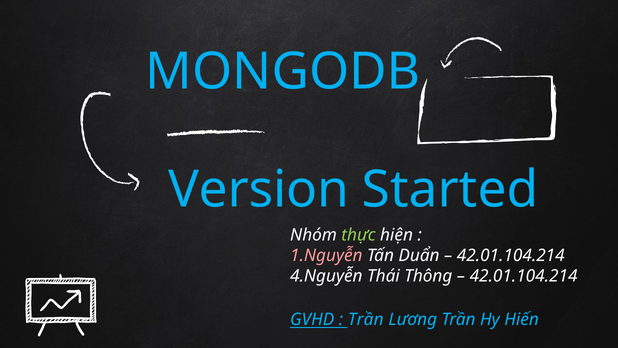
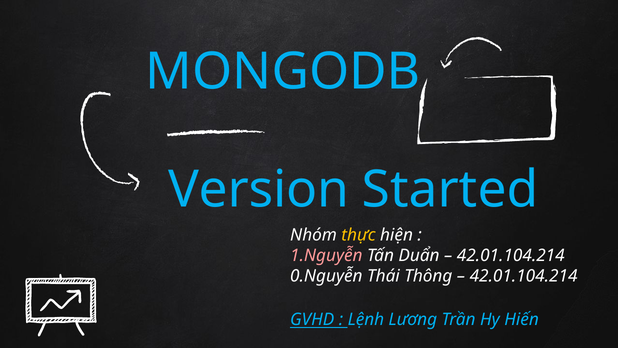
thực colour: light green -> yellow (358, 235)
4.Nguyễn: 4.Nguyễn -> 0.Nguyễn (326, 276)
Trần: Trần -> Lệnh (366, 319)
